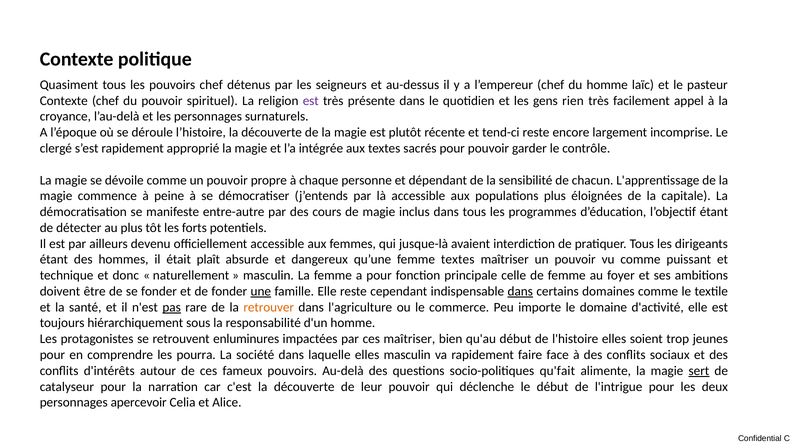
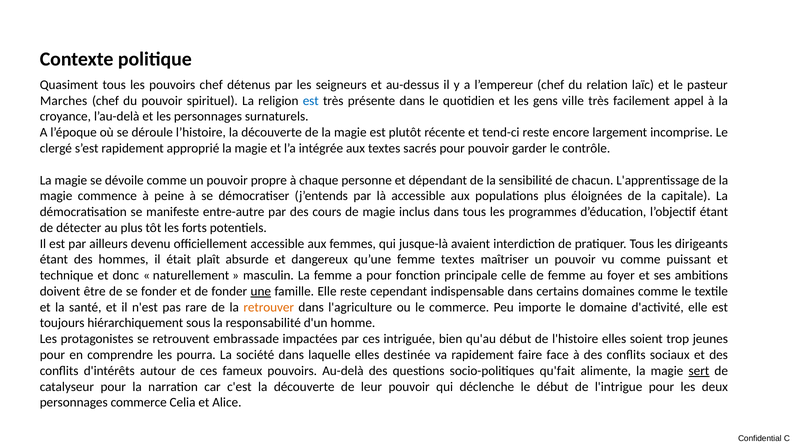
du homme: homme -> relation (607, 85)
Contexte: Contexte -> Marches (64, 101)
est colour: purple -> blue (311, 101)
rien: rien -> ville (573, 101)
dans underline: present -> none (520, 291)
pas underline: present -> none (172, 307)
enluminures: enluminures -> embrassade (246, 339)
ces maîtriser: maîtriser -> intriguée (409, 339)
elles masculin: masculin -> destinée (407, 355)
personnages apercevoir: apercevoir -> commerce (139, 402)
